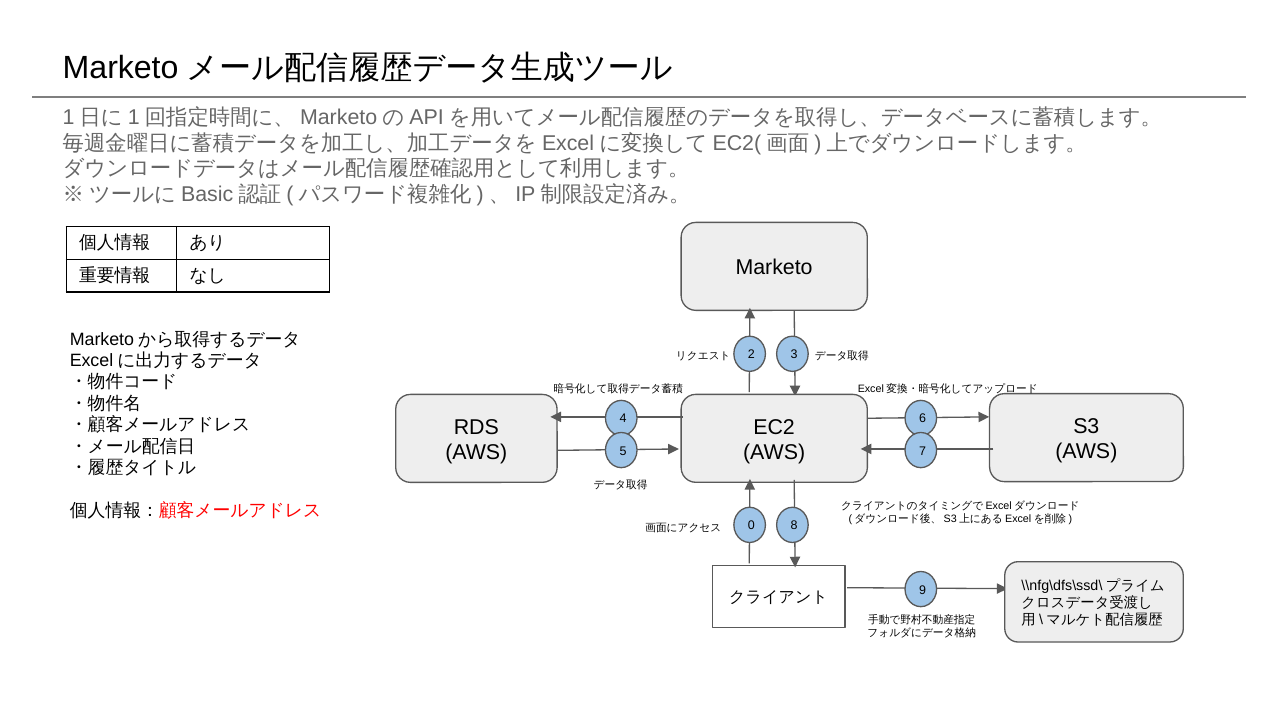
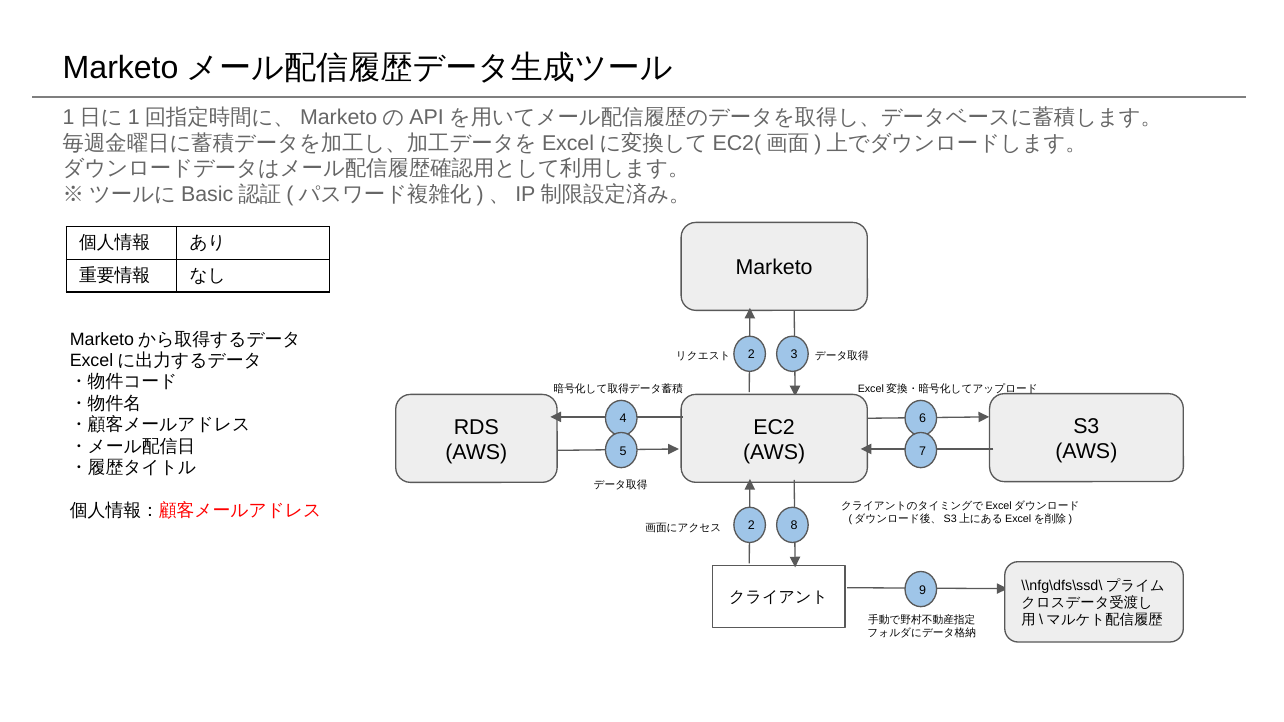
0: 0 -> 2 (751, 526)
